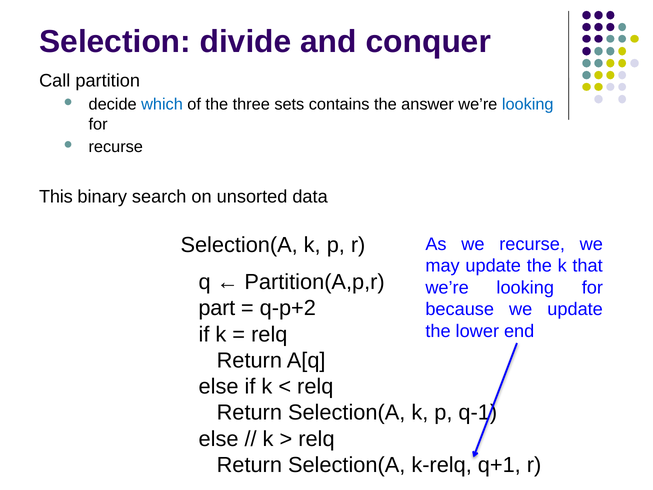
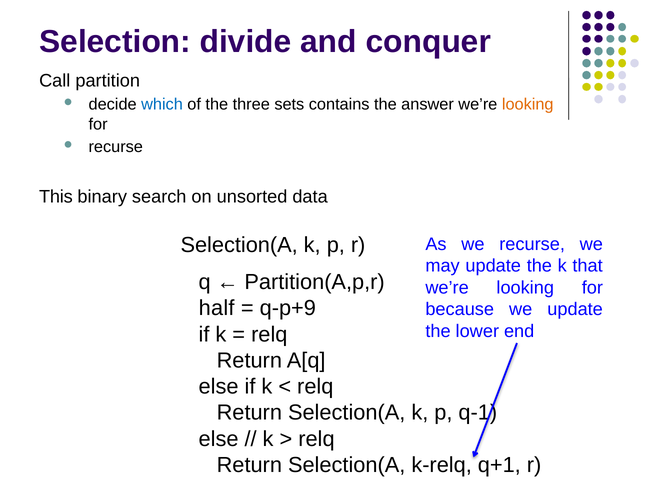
looking colour: blue -> orange (528, 105)
part: part -> half (217, 308)
q-p+2: q-p+2 -> q-p+9 (288, 308)
